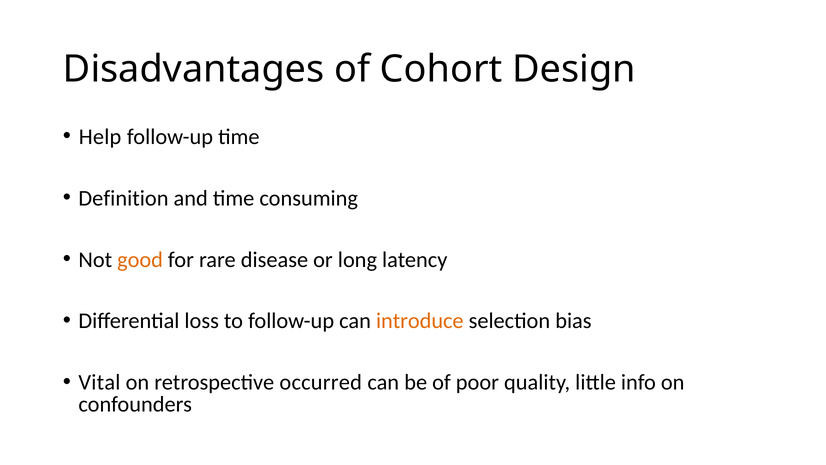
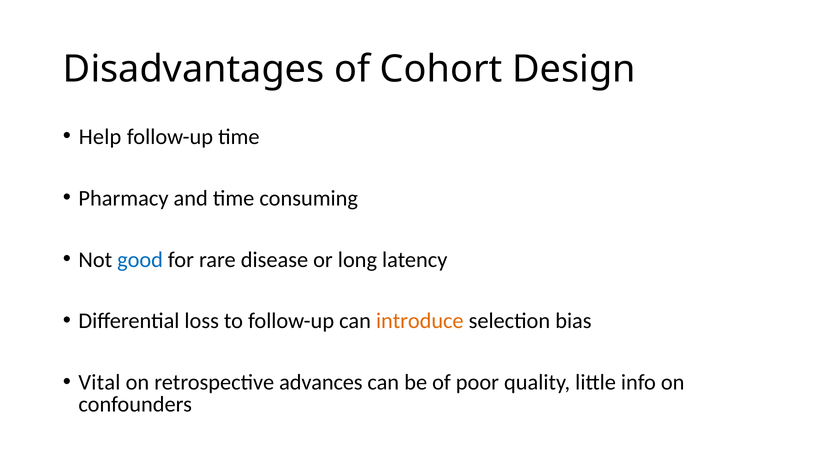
Definition: Definition -> Pharmacy (123, 198)
good colour: orange -> blue (140, 259)
occurred: occurred -> advances (321, 382)
